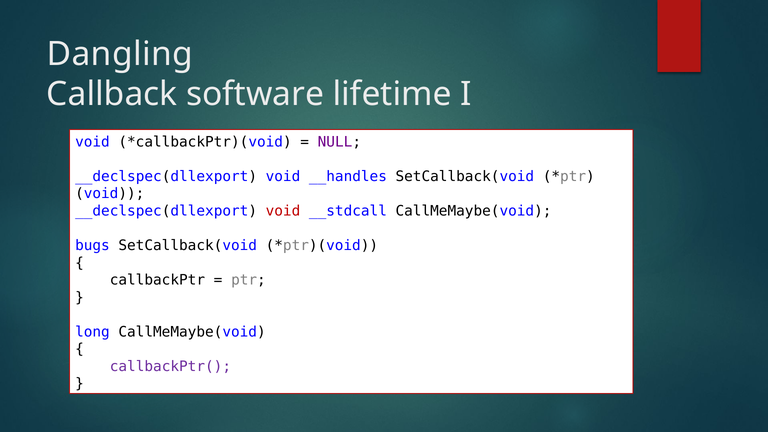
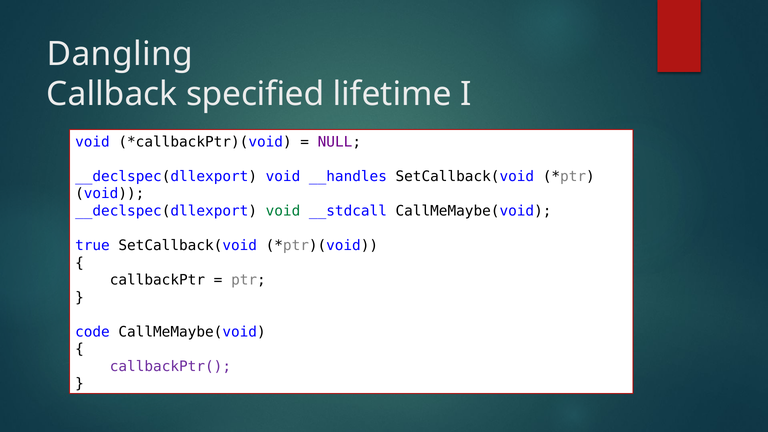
software: software -> specified (255, 94)
void colour: red -> green (283, 211)
bugs: bugs -> true (92, 245)
long: long -> code (92, 332)
